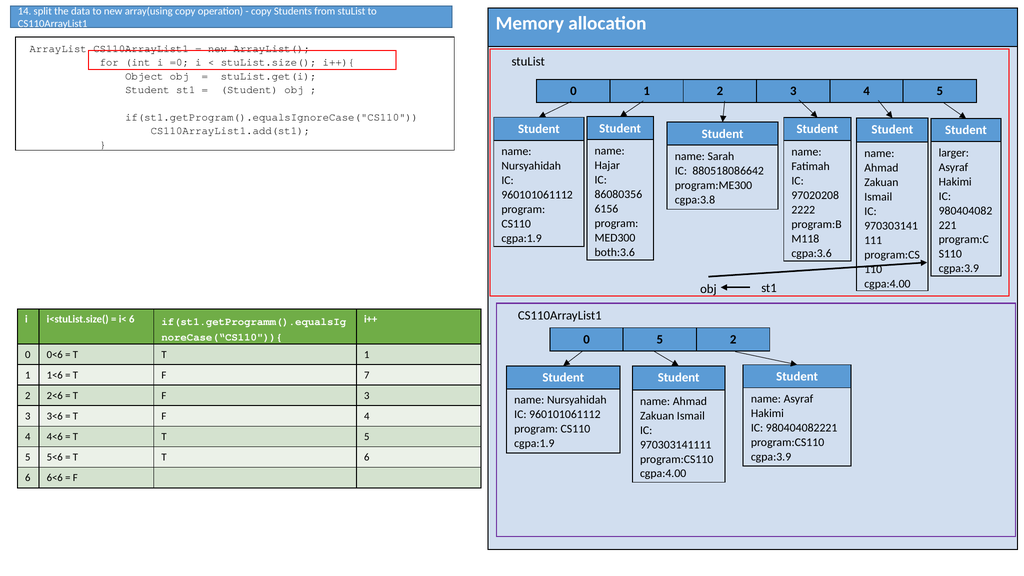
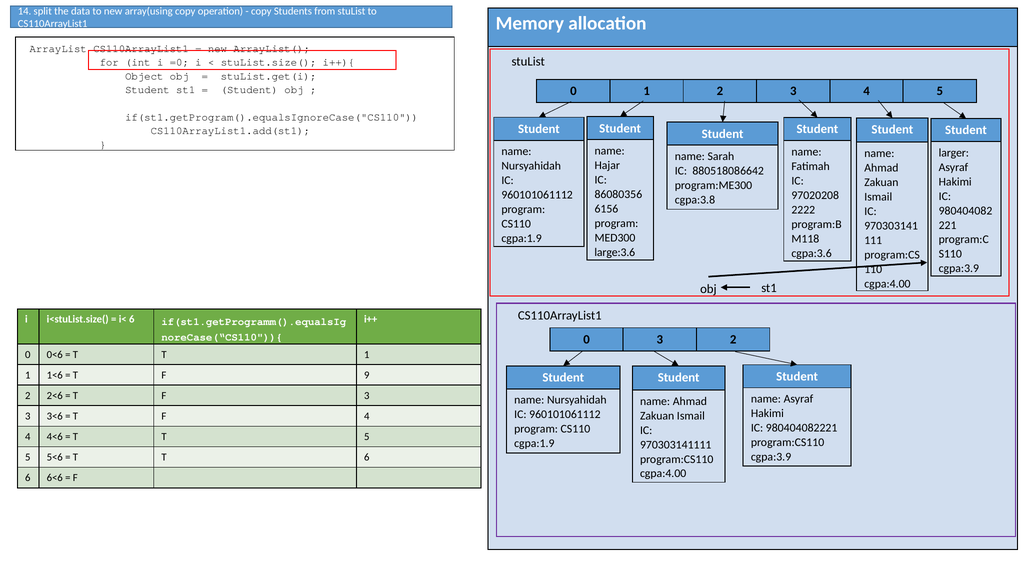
both:3.6: both:3.6 -> large:3.6 (615, 252)
0 5: 5 -> 3 (660, 340)
7: 7 -> 9 (367, 375)
